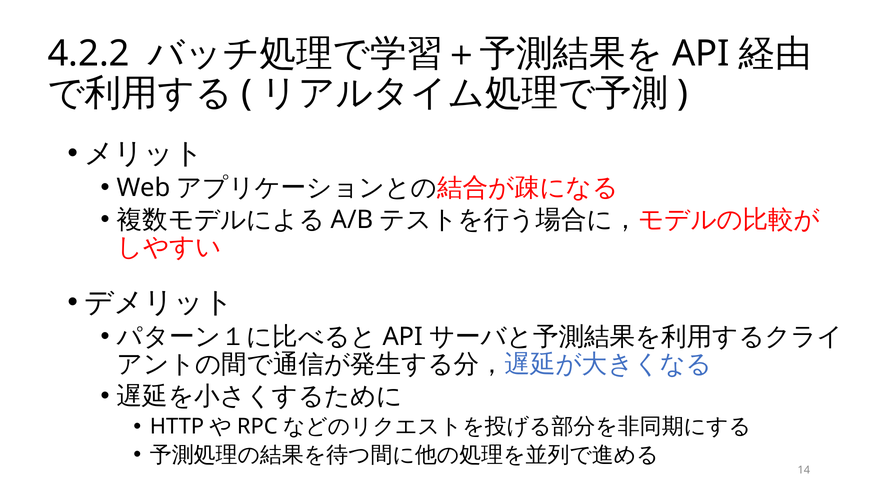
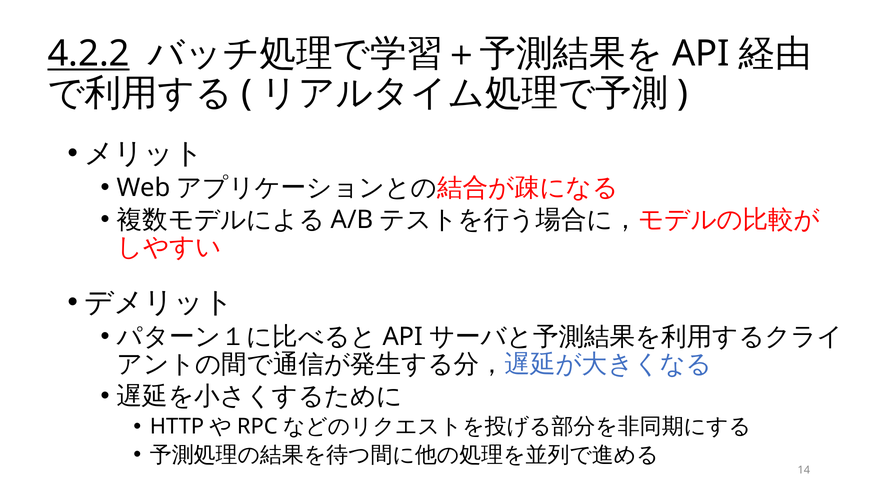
4.2.2 underline: none -> present (89, 54)
